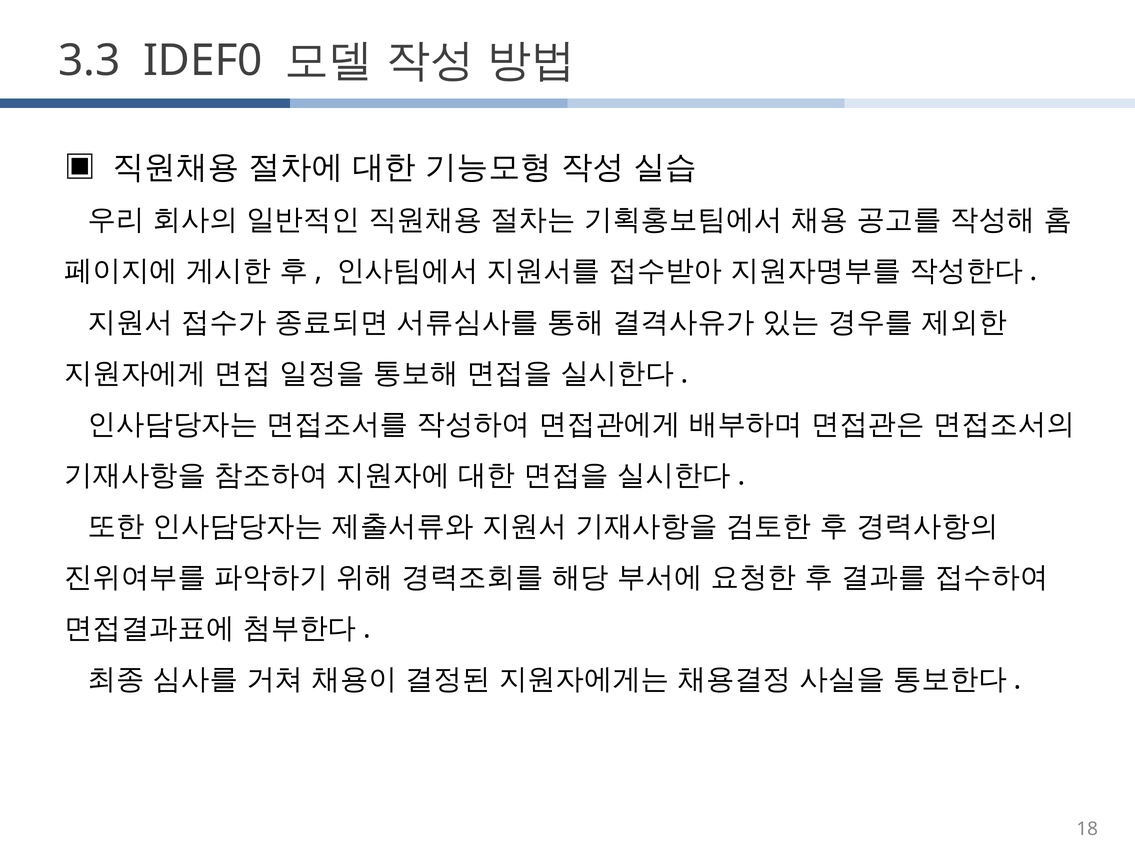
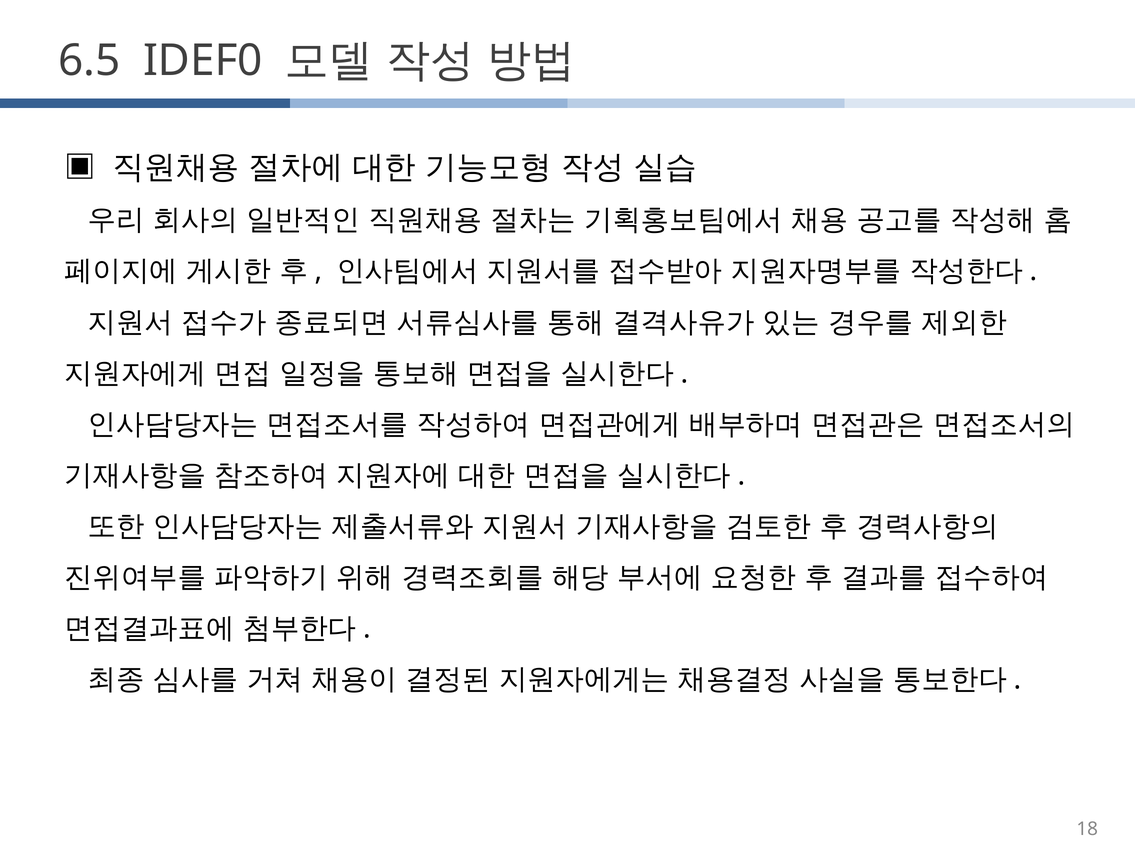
3.3: 3.3 -> 6.5 (89, 61)
